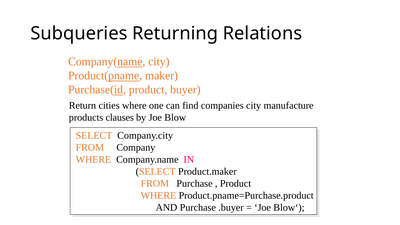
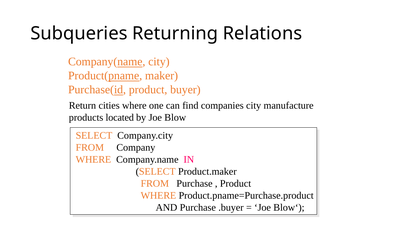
clauses: clauses -> located (120, 118)
